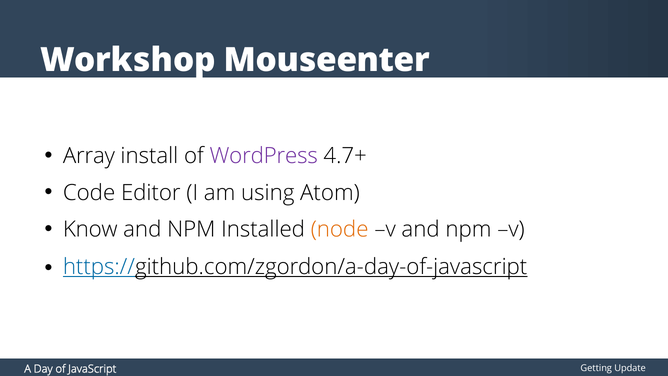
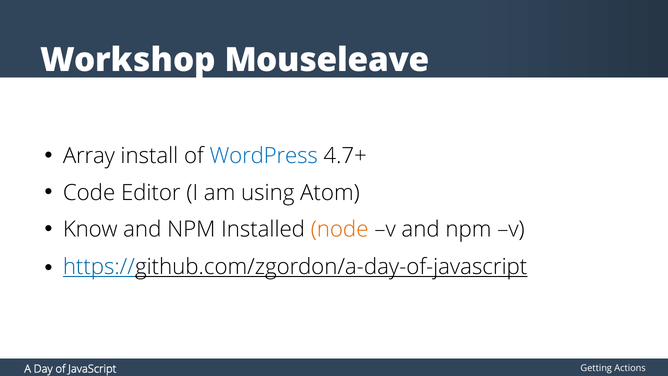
Mouseenter: Mouseenter -> Mouseleave (327, 60)
WordPress colour: purple -> blue (264, 156)
Update: Update -> Actions (630, 368)
